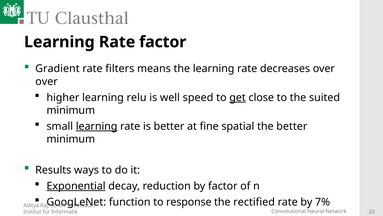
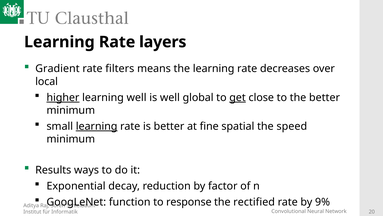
Rate factor: factor -> layers (163, 42)
over: over -> local (47, 81)
higher underline: none -> present (63, 97)
learning relu: relu -> well (137, 97)
speed: speed -> global (198, 97)
the suited: suited -> better (325, 97)
the better: better -> speed (292, 126)
Exponential underline: present -> none (76, 186)
7%: 7% -> 9% (323, 202)
